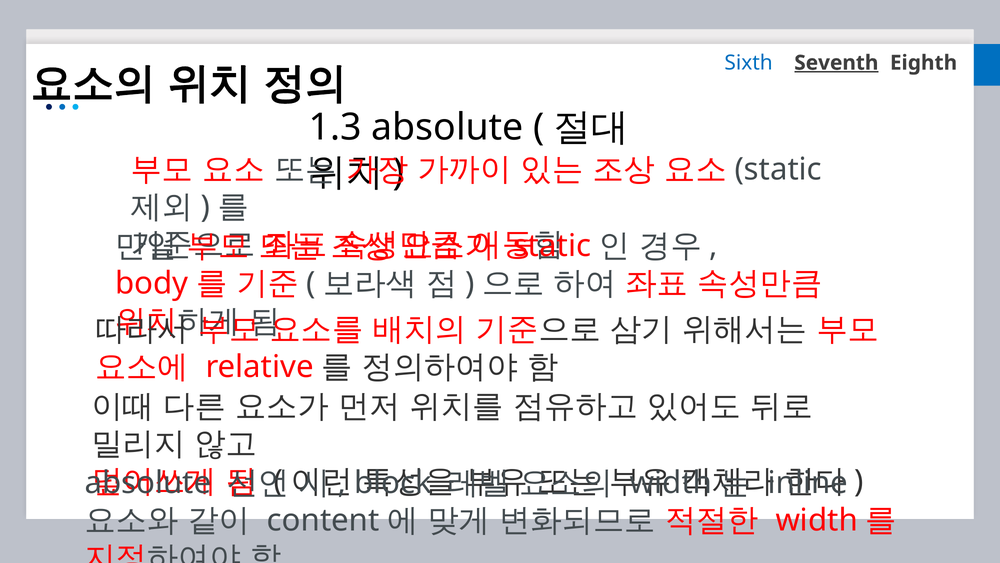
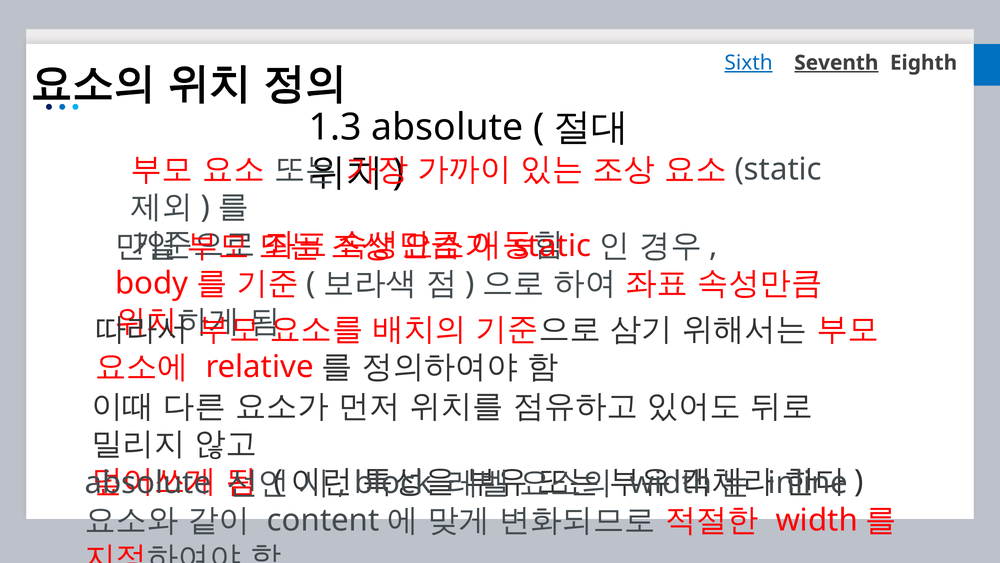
Sixth underline: none -> present (749, 63)
